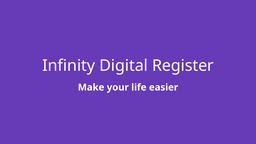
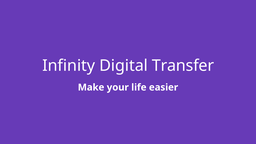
Register: Register -> Transfer (183, 66)
